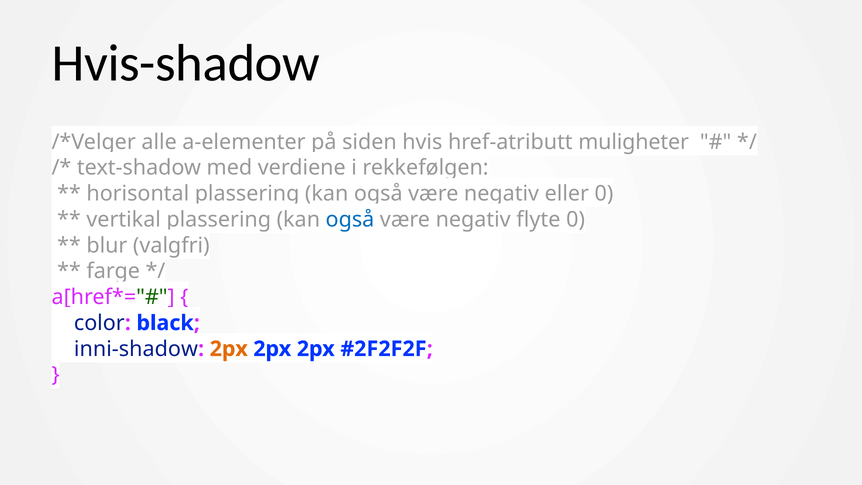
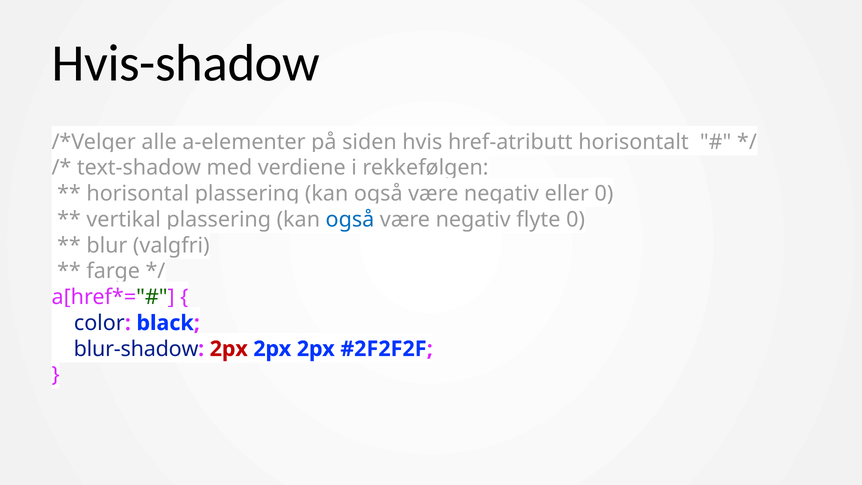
muligheter: muligheter -> horisontalt (634, 142)
inni-shadow: inni-shadow -> blur-shadow (136, 349)
2px colour: orange -> red (229, 349)
